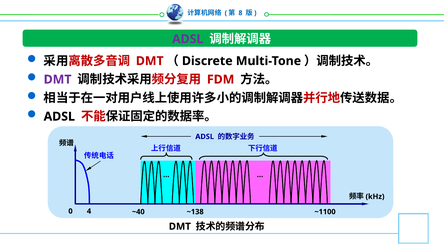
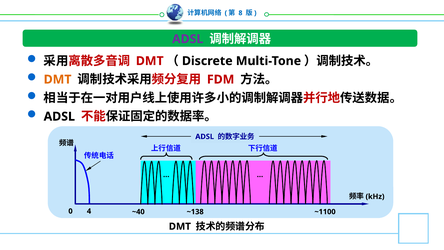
DMT colour: purple -> orange (58, 79)
